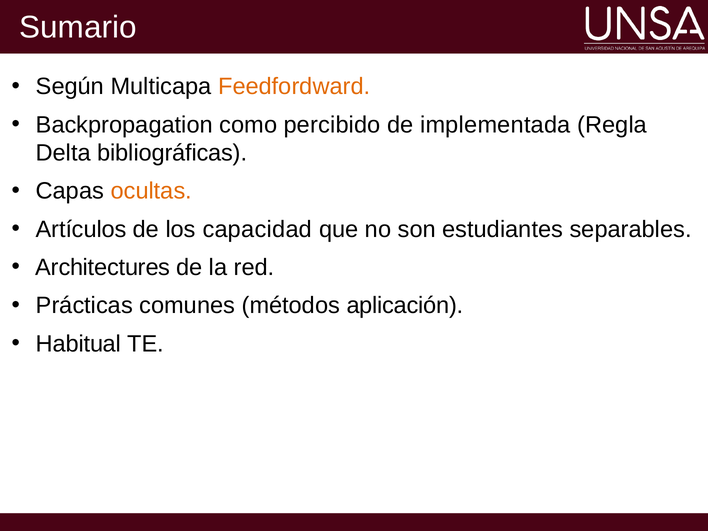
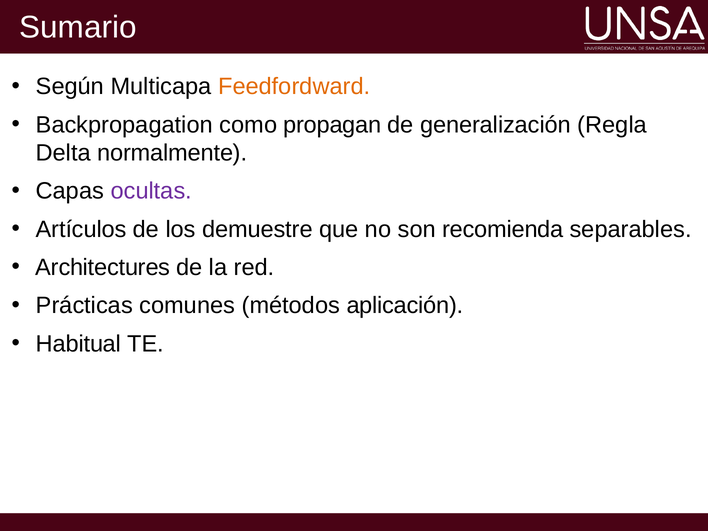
percibido: percibido -> propagan (332, 125)
implementada: implementada -> generalización (495, 125)
bibliográficas: bibliográficas -> normalmente (172, 153)
ocultas colour: orange -> purple (151, 191)
capacidad: capacidad -> demuestre (258, 229)
estudiantes: estudiantes -> recomienda (503, 229)
